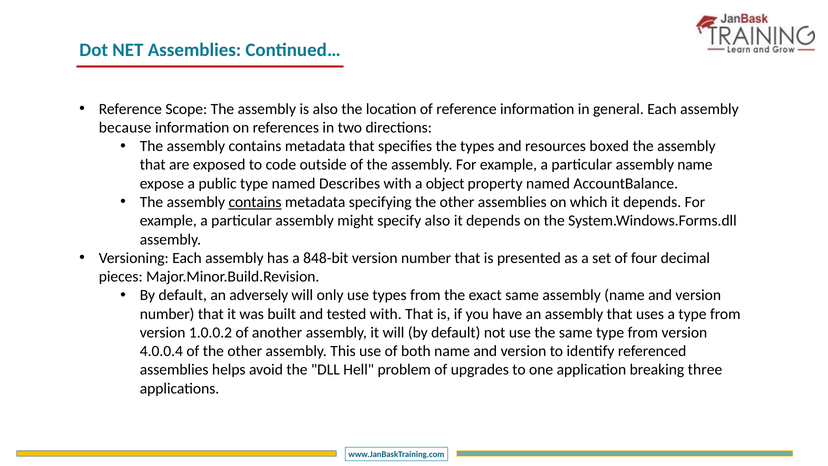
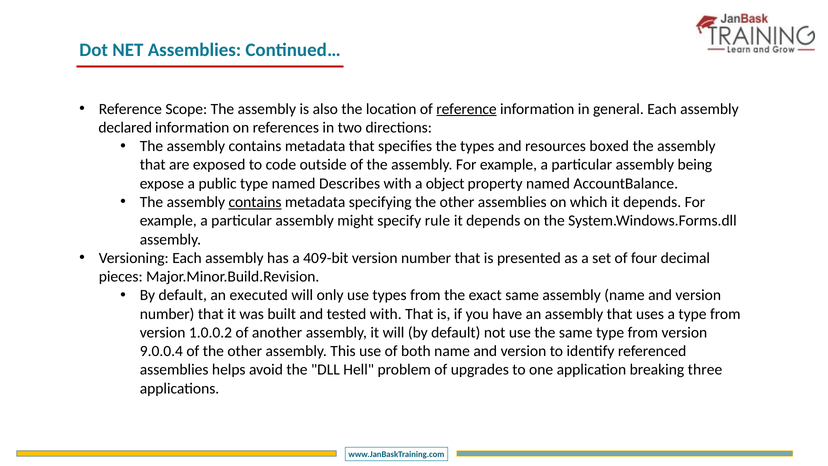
reference underline: none -> present (466, 109)
because: because -> declared (125, 128)
particular assembly name: name -> being (695, 165)
specify also: also -> rule (437, 221)
848-bit: 848-bit -> 409-bit (326, 258)
adversely: adversely -> executed (259, 295)
4.0.0.4: 4.0.0.4 -> 9.0.0.4 (161, 351)
